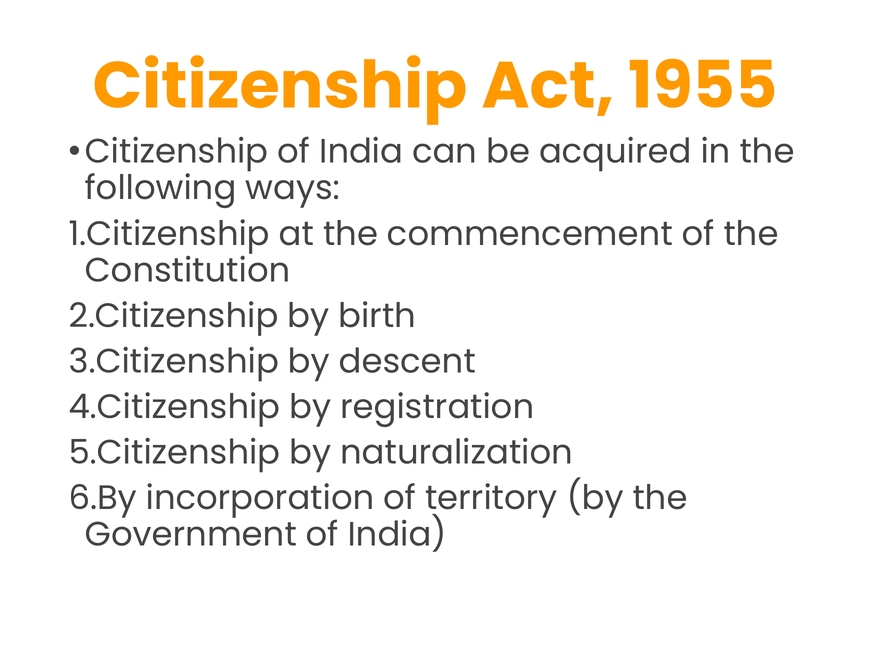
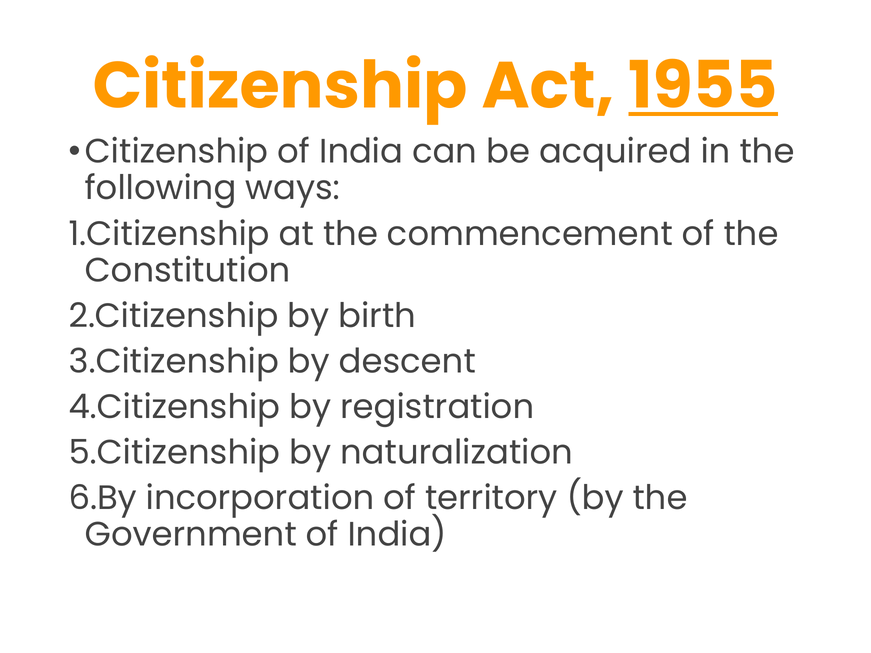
1955 underline: none -> present (703, 86)
